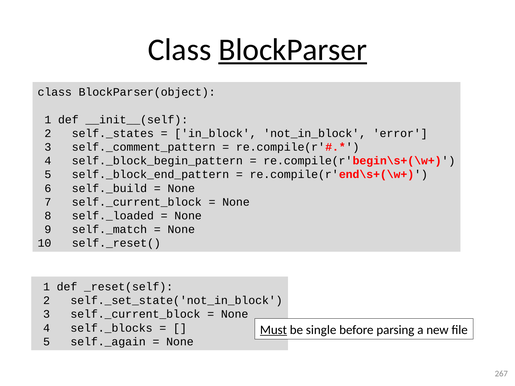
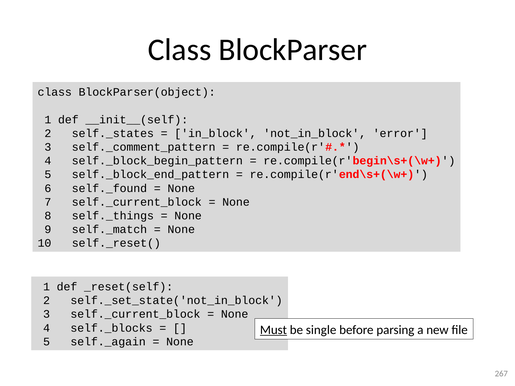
BlockParser underline: present -> none (293, 50)
self._build: self._build -> self._found (109, 188)
self._loaded: self._loaded -> self._things (113, 216)
